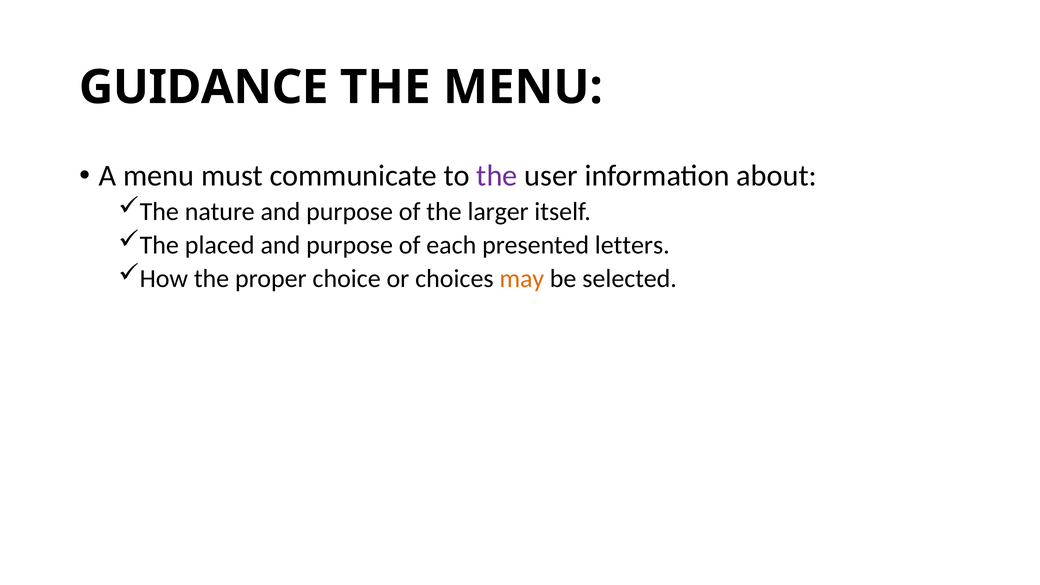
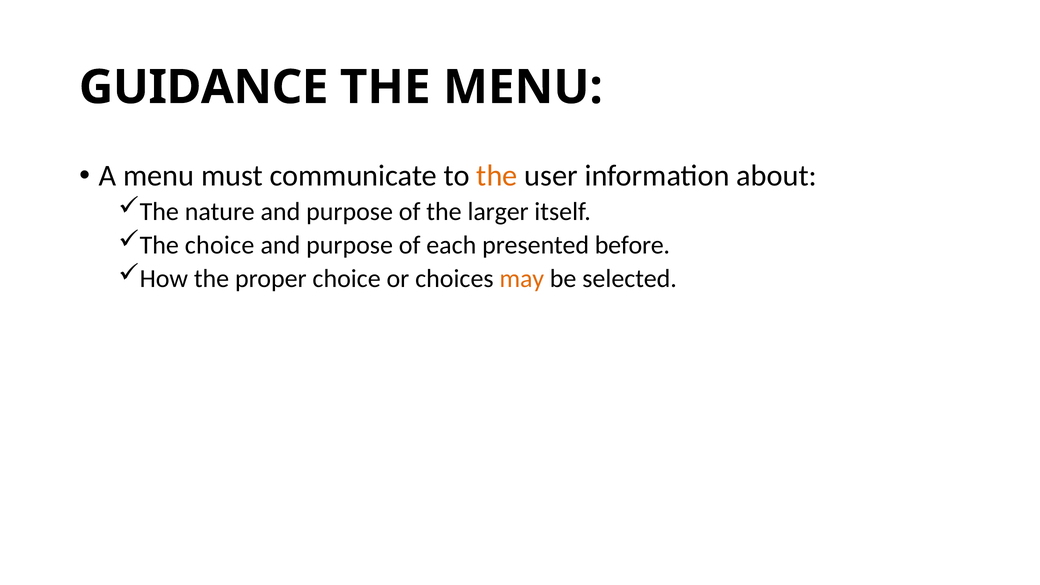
the colour: purple -> orange (497, 176)
The placed: placed -> choice (220, 245)
letters: letters -> before (632, 245)
